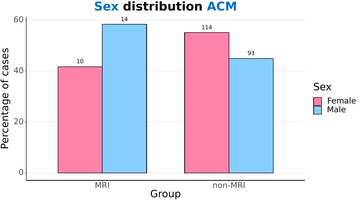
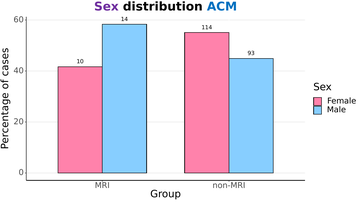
Sex colour: blue -> purple (106, 7)
